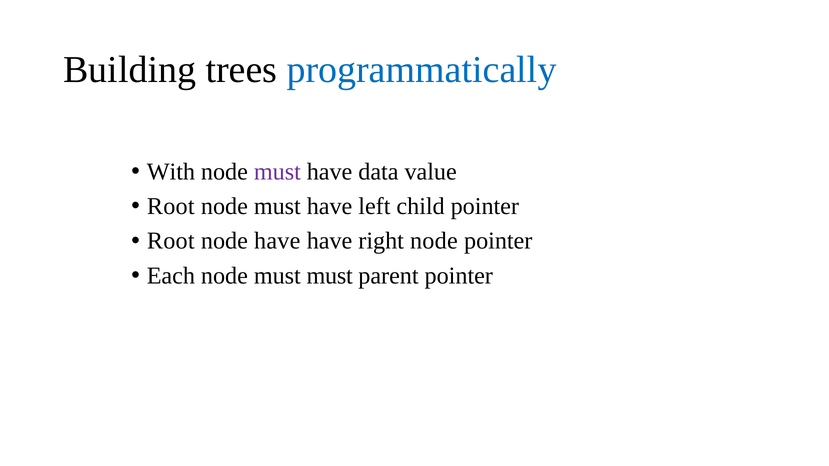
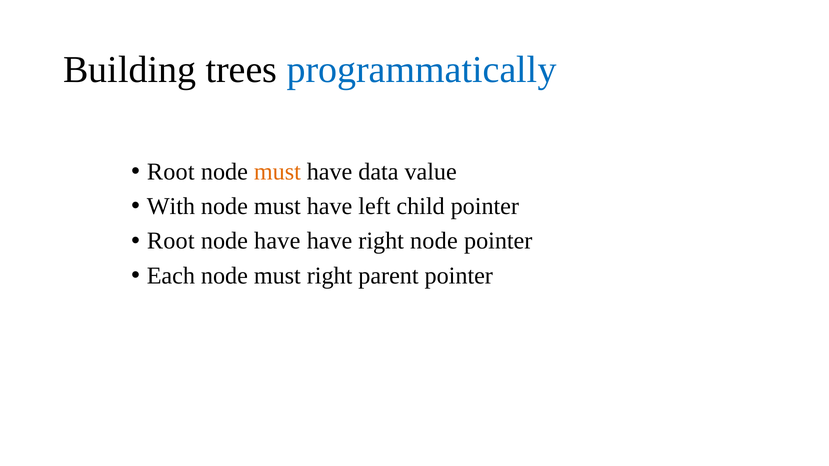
With: With -> Root (171, 172)
must colour: purple -> orange (277, 172)
Root: Root -> With (171, 206)
must must: must -> right (330, 276)
